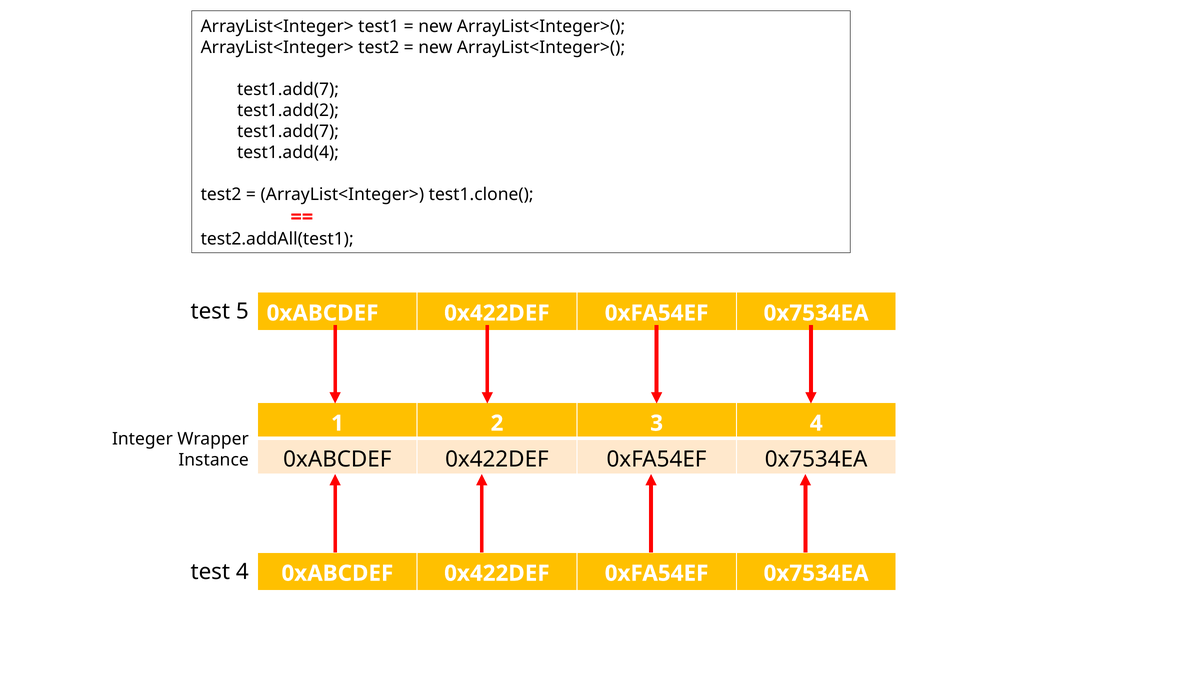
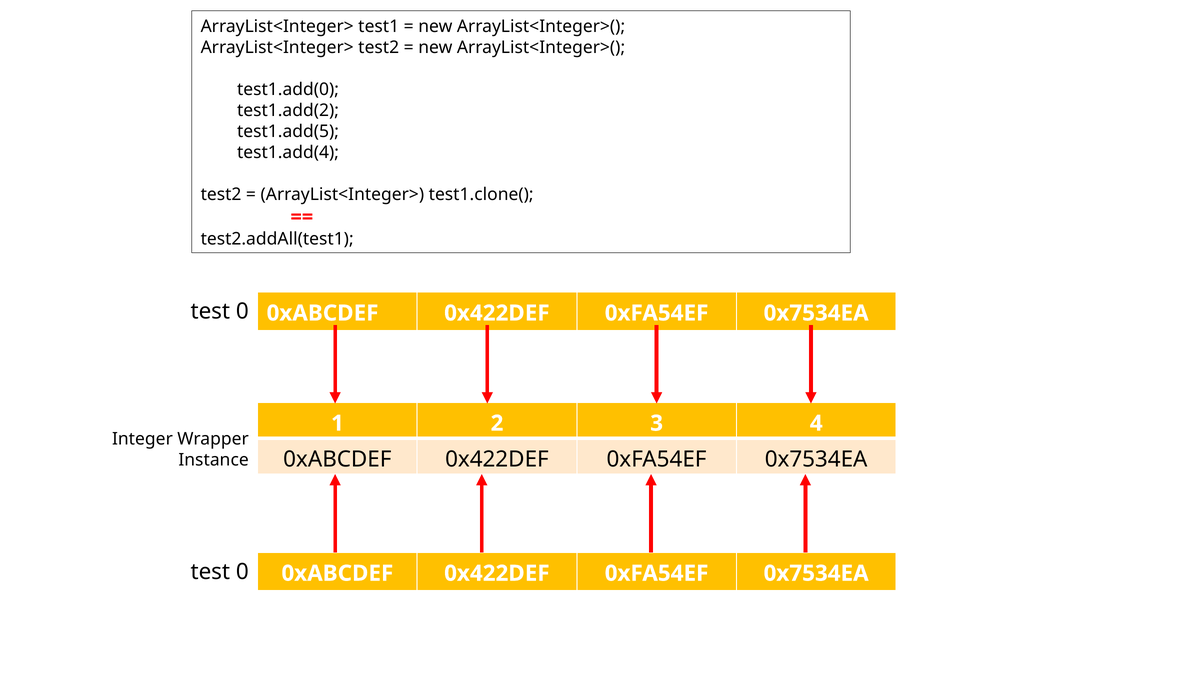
test1.add(7: test1.add(7 -> test1.add(0 (288, 90)
test1.add(7: test1.add(7 -> test1.add(5 (288, 132)
5: 5 -> 0 (242, 311)
4: 4 -> 0 (242, 572)
